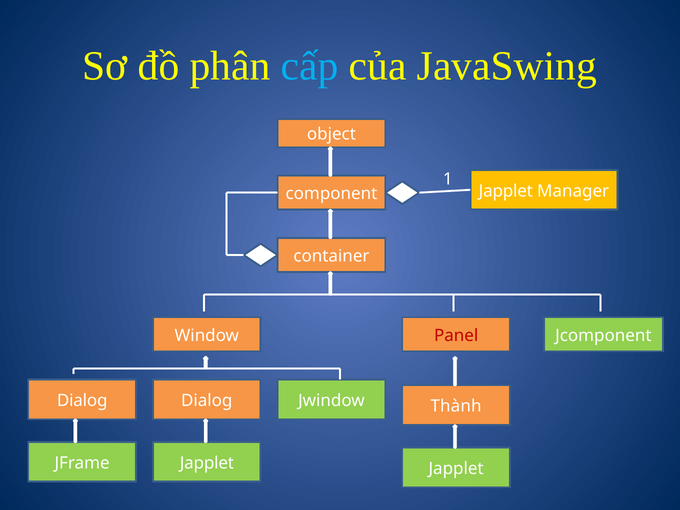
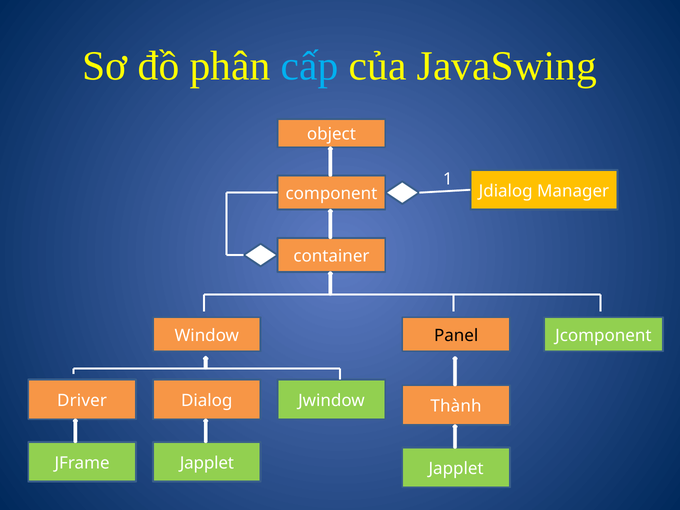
component Japplet: Japplet -> Jdialog (506, 191)
Panel colour: red -> black (456, 335)
Dialog: Dialog -> Driver (82, 401)
